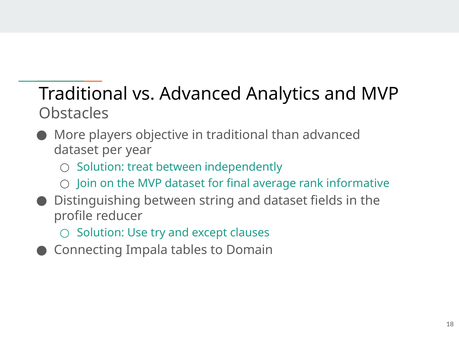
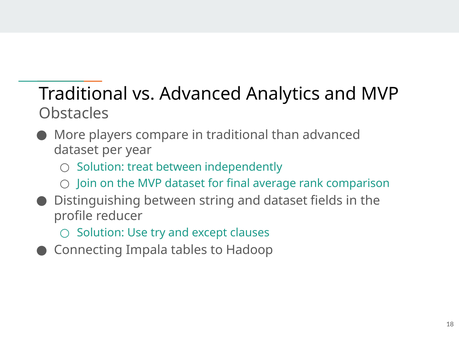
objective: objective -> compare (162, 135)
informative: informative -> comparison (358, 184)
Domain: Domain -> Hadoop (250, 250)
